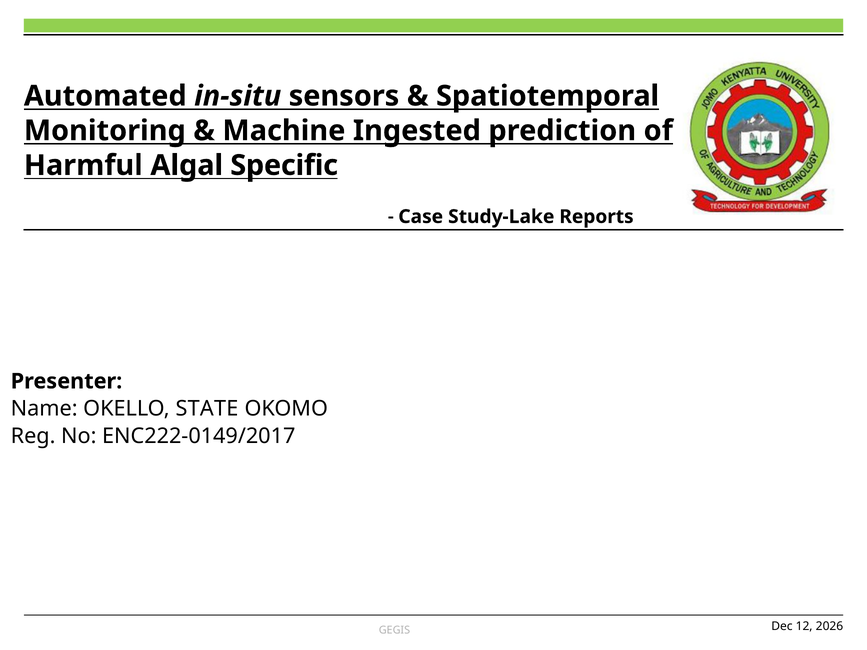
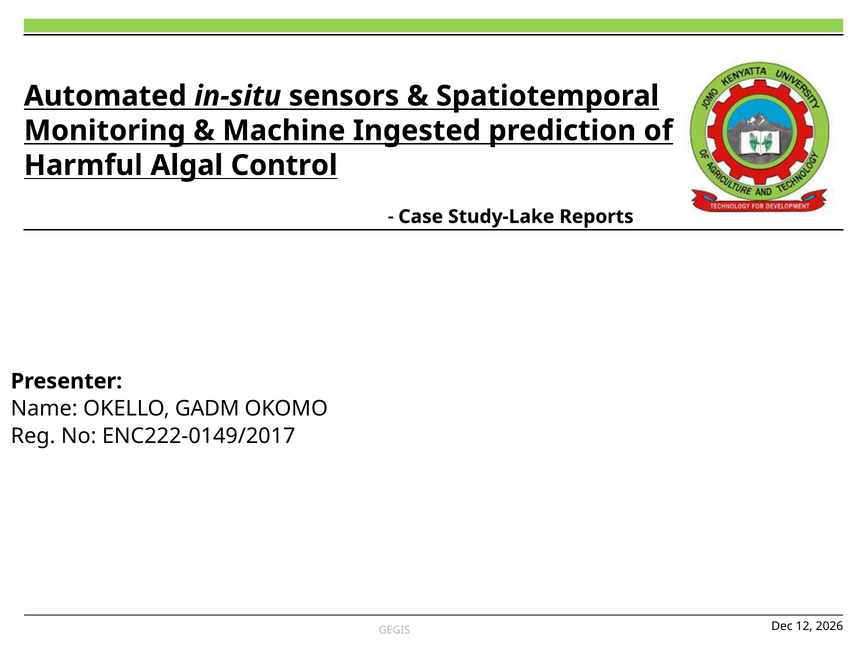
Specific: Specific -> Control (284, 165)
STATE: STATE -> GADM (207, 409)
